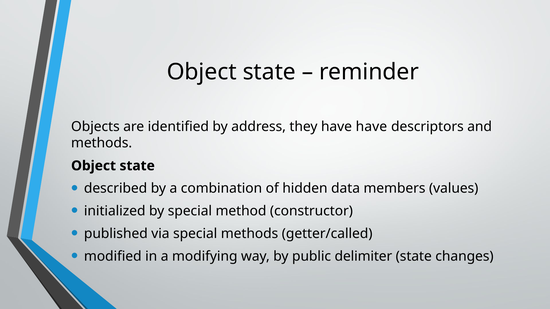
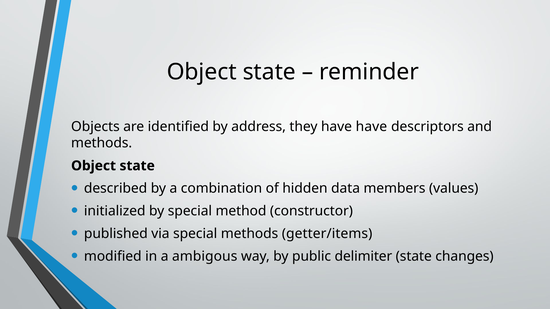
getter/called: getter/called -> getter/items (327, 234)
modifying: modifying -> ambigous (205, 257)
